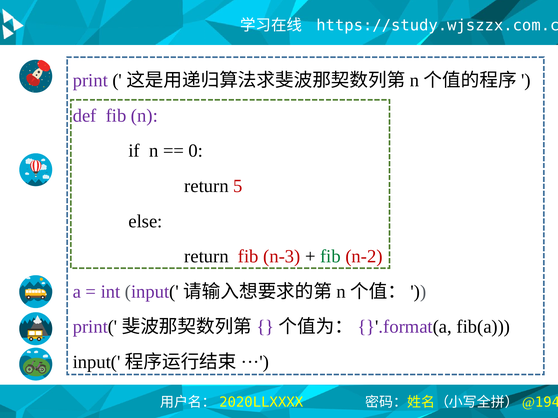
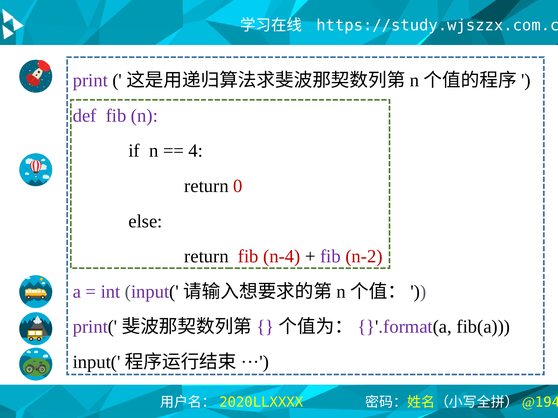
0: 0 -> 4 (196, 151)
5: 5 -> 0 (238, 186)
n-3: n-3 -> n-4 (282, 257)
fib colour: green -> purple (330, 257)
